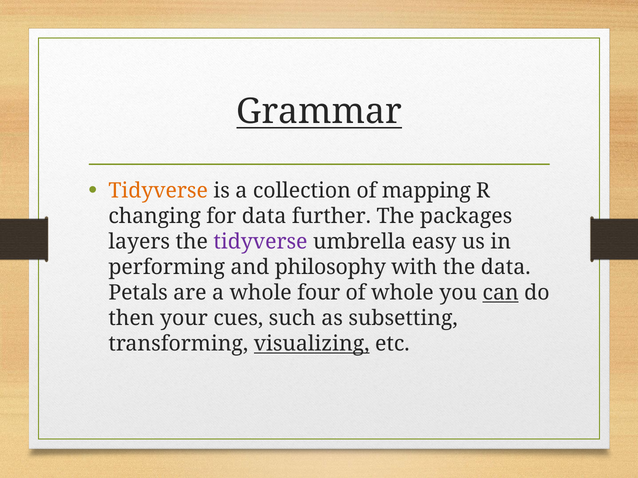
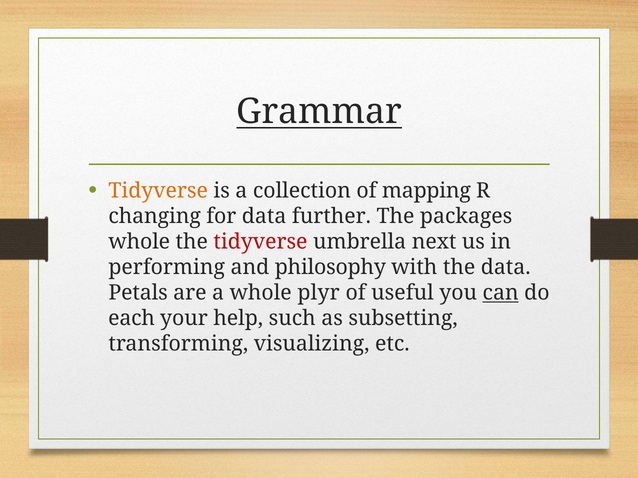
layers: layers -> whole (139, 242)
tidyverse colour: purple -> red (260, 242)
easy: easy -> next (434, 242)
four: four -> plyr (319, 293)
of whole: whole -> useful (402, 293)
then: then -> each (132, 319)
cues: cues -> help (238, 319)
visualizing underline: present -> none (312, 344)
